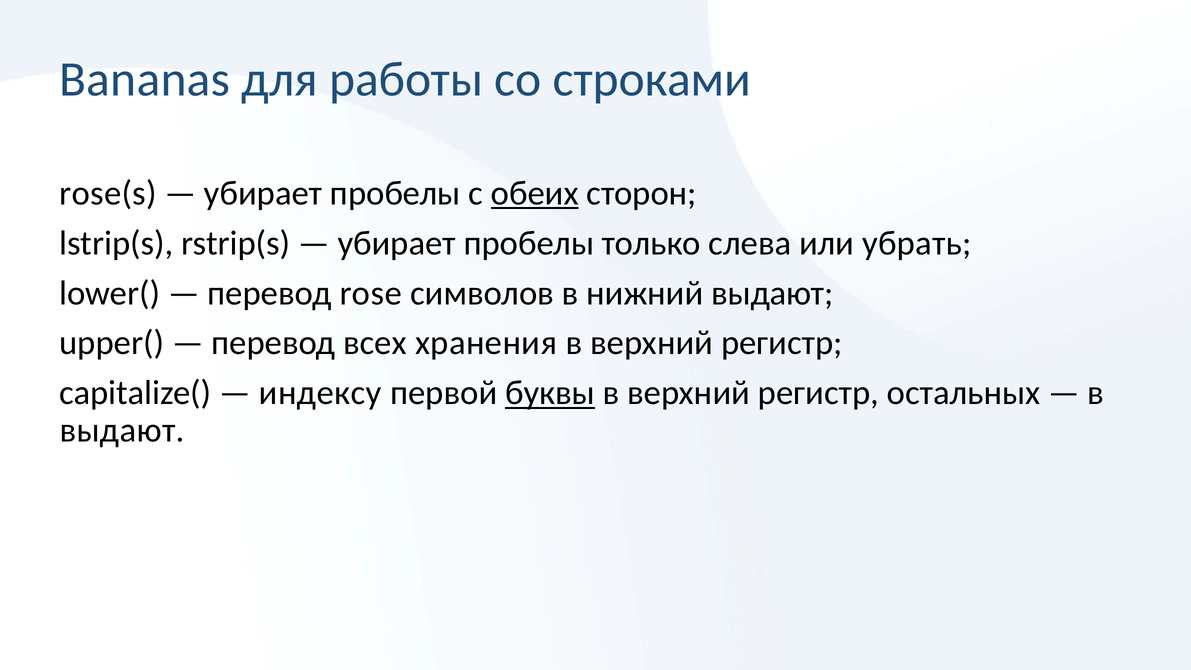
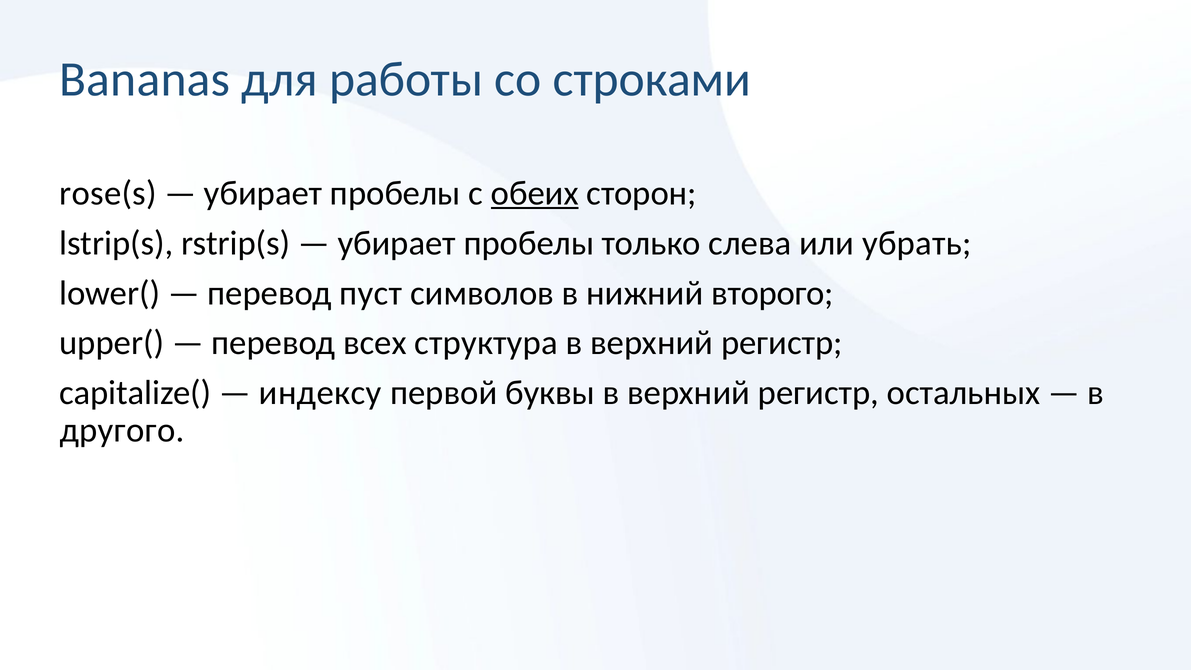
rose: rose -> пуст (371, 293)
нижний выдают: выдают -> второго (772, 293)
хранения: хранения -> структура (486, 343)
буквы underline: present -> none (550, 393)
выдают: выдают -> другого (122, 430)
